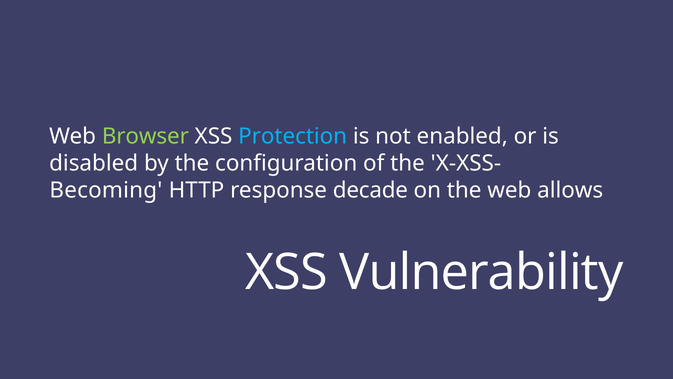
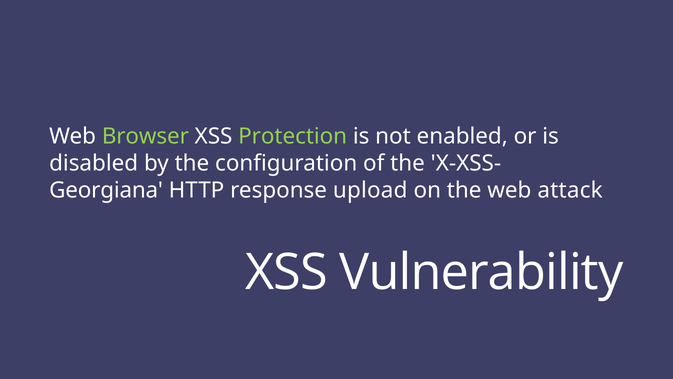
Protection colour: light blue -> light green (293, 136)
Becoming: Becoming -> Georgiana (106, 190)
decade: decade -> upload (370, 190)
allows: allows -> attack (570, 190)
